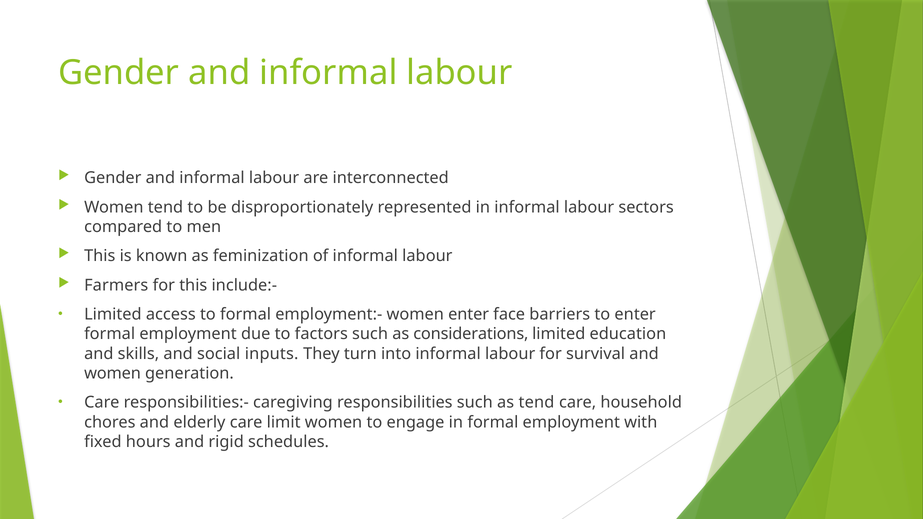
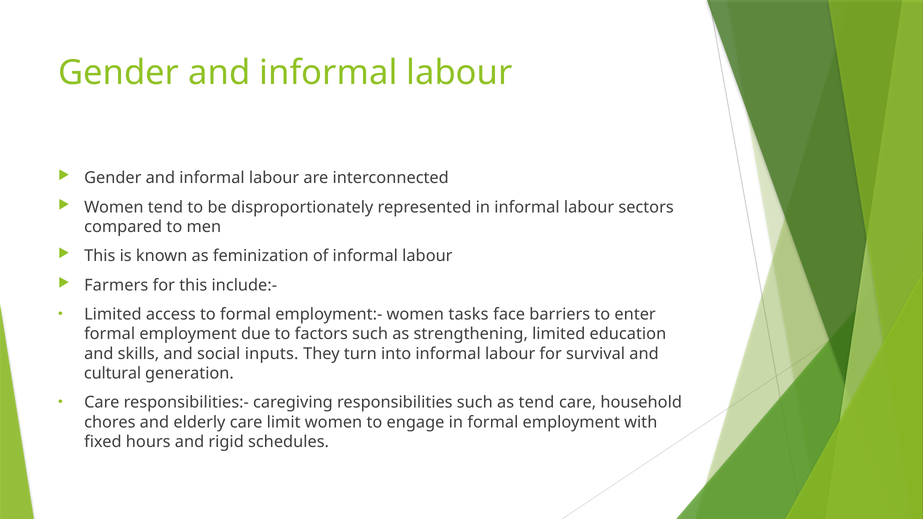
women enter: enter -> tasks (469, 315)
considerations: considerations -> strengthening (471, 334)
women: women -> cultural (113, 373)
